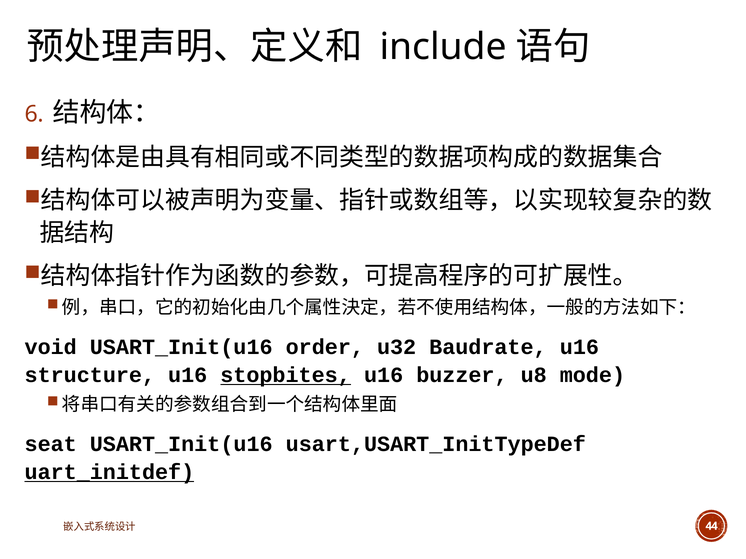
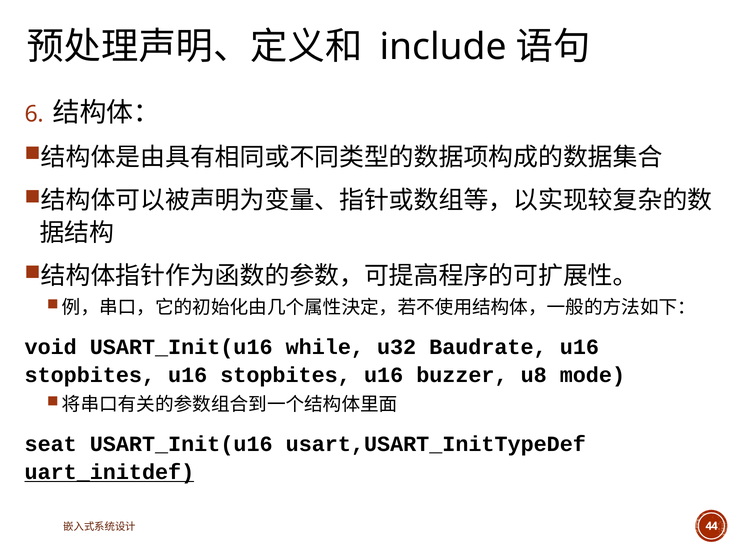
order: order -> while (325, 347)
structure: structure -> stopbites (90, 375)
stopbites underline: present -> none (286, 375)
